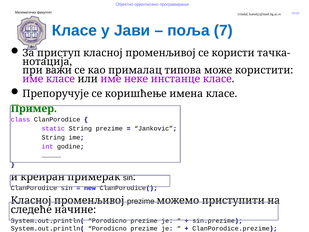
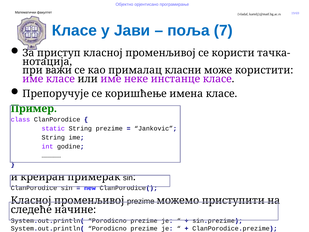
типова: типова -> класни (183, 70)
